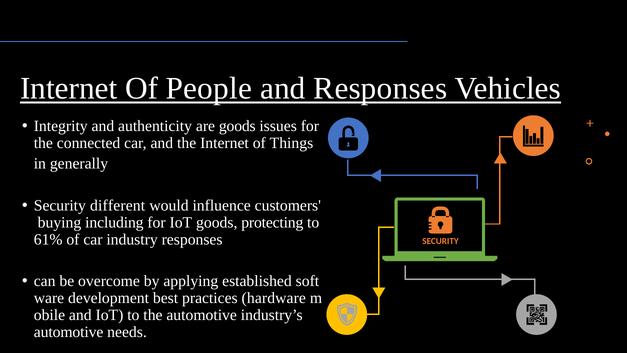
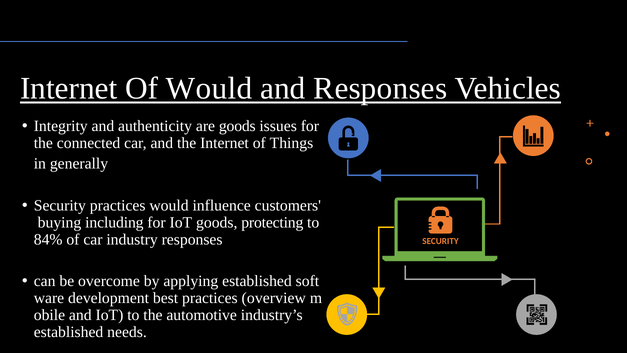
Of People: People -> Would (209, 89)
Security different: different -> practices (118, 205)
61%: 61% -> 84% (48, 239)
hardware: hardware -> overview (274, 298)
automotive: automotive -> established (69, 332)
